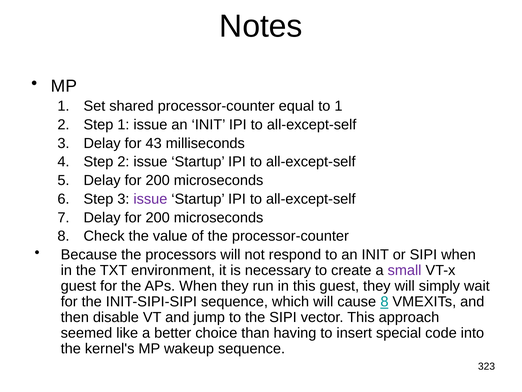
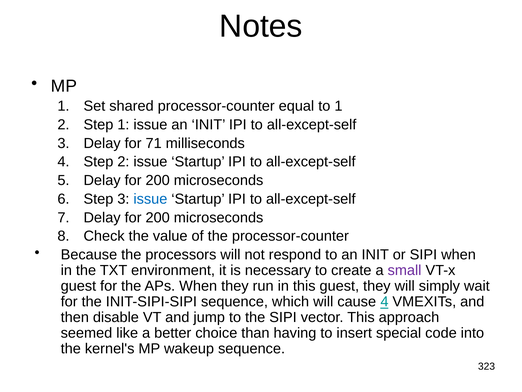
43: 43 -> 71 (154, 143)
issue colour: purple -> blue (150, 199)
cause 8: 8 -> 4 (384, 301)
